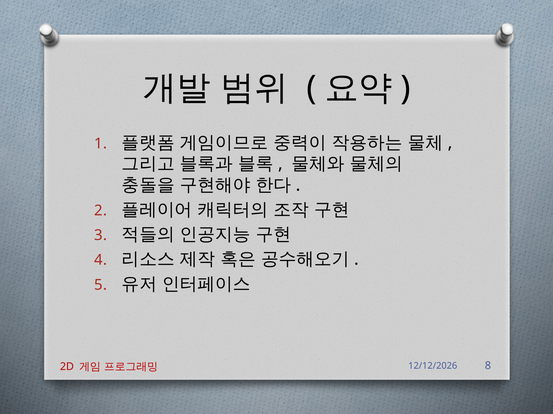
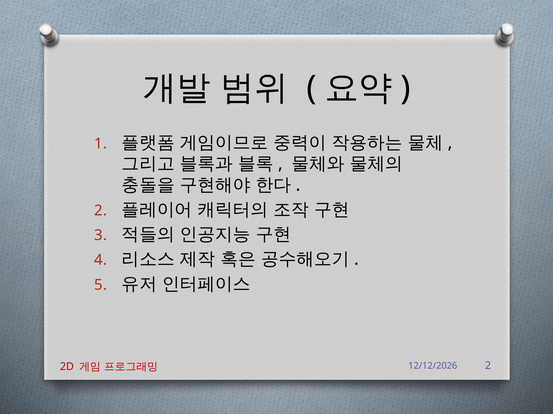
8: 8 -> 2 (488, 366)
